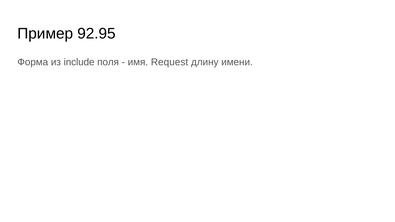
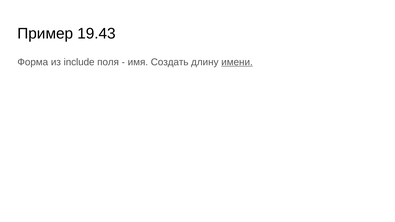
92.95: 92.95 -> 19.43 (97, 33)
Request: Request -> Создать (170, 62)
имени underline: none -> present (237, 62)
